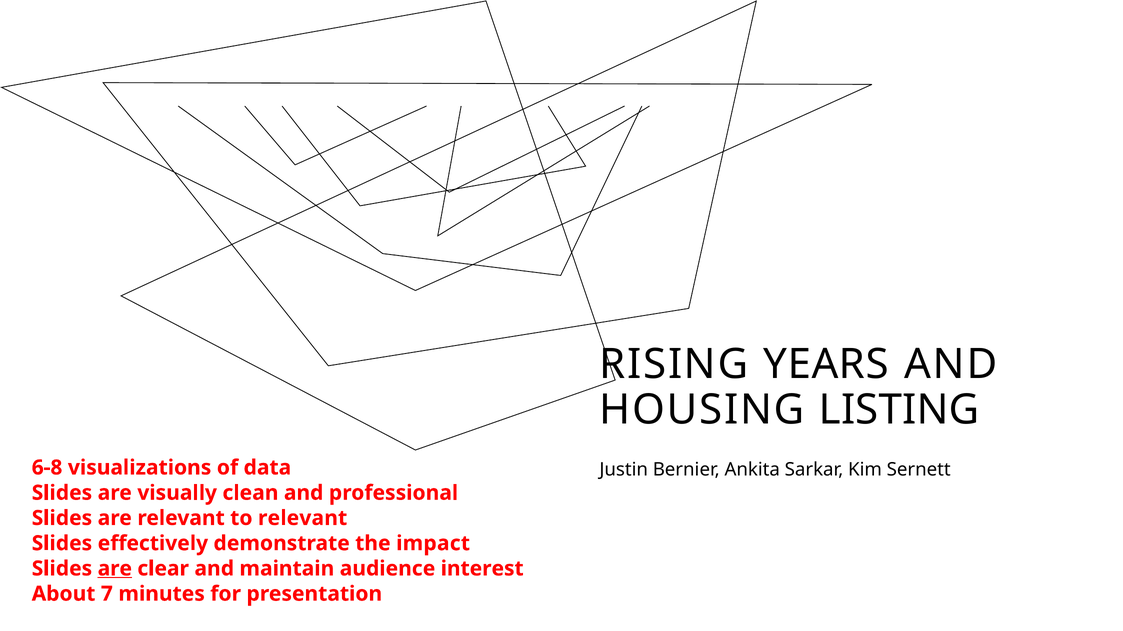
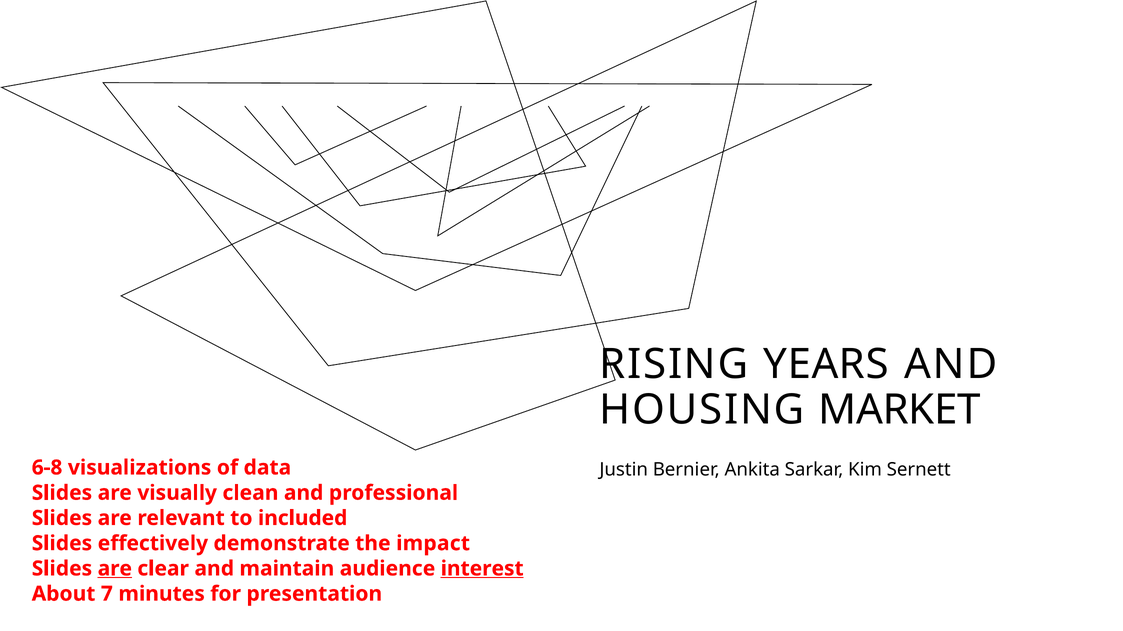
LISTING: LISTING -> MARKET (899, 410)
to relevant: relevant -> included (303, 519)
interest underline: none -> present (482, 569)
